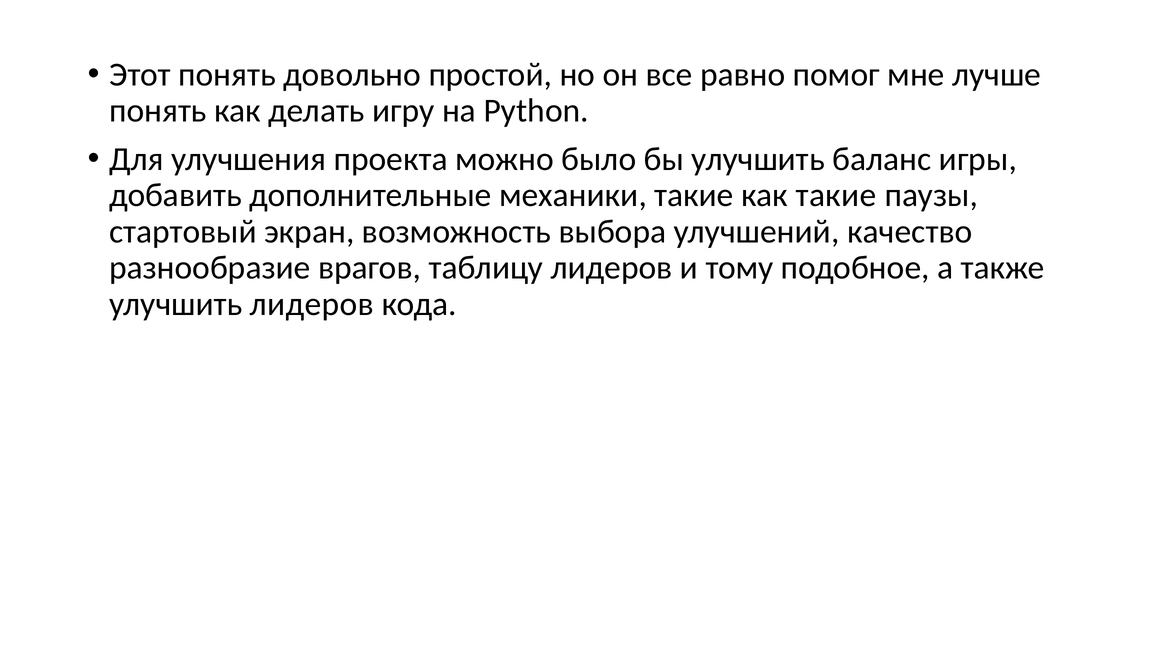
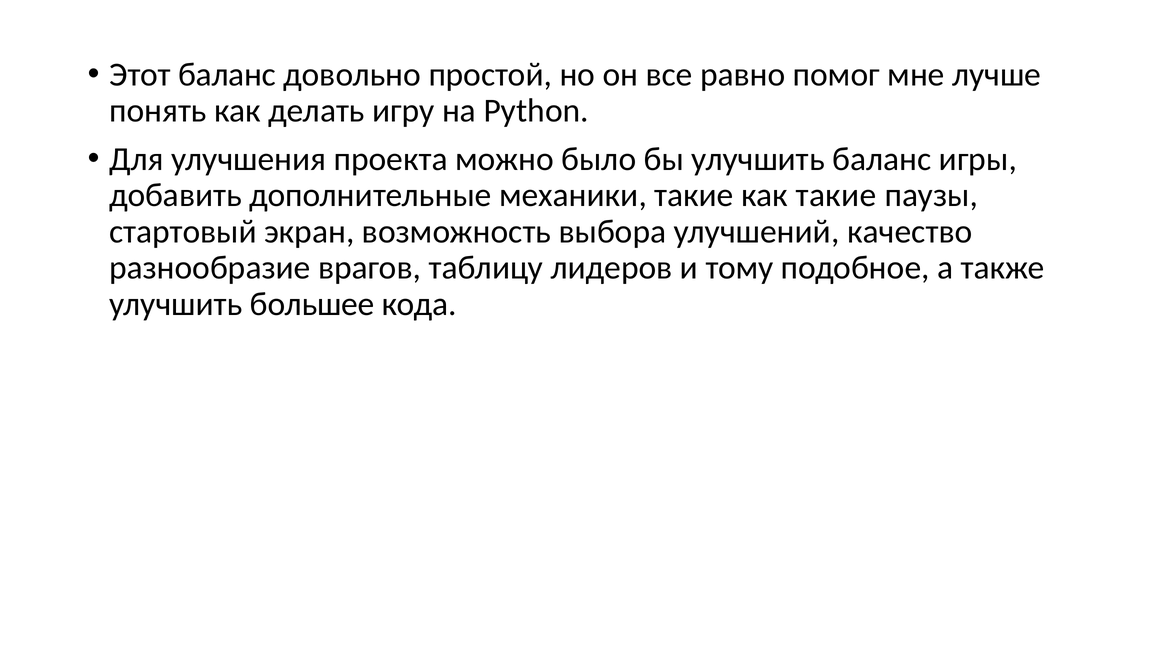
Этот понять: понять -> баланс (227, 75)
улучшить лидеров: лидеров -> большее (312, 304)
